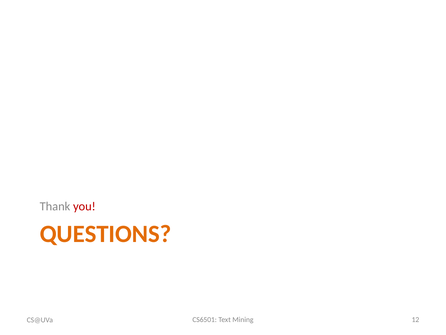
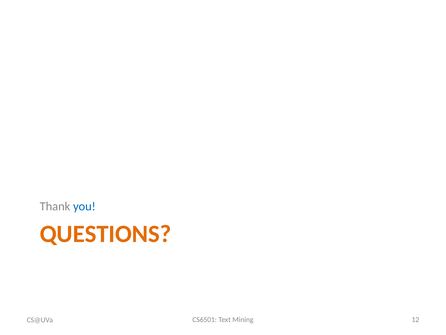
you colour: red -> blue (84, 206)
